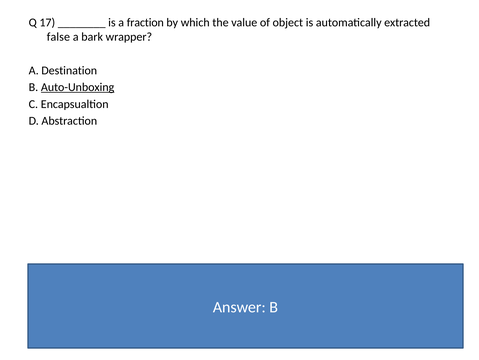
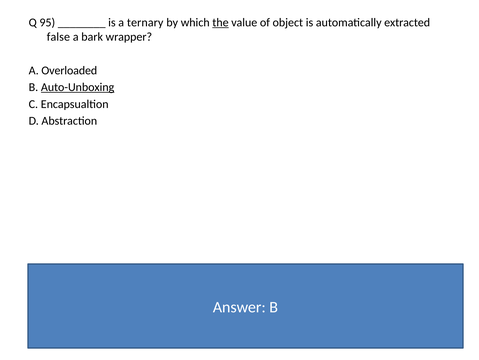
17: 17 -> 95 (47, 22)
fraction: fraction -> ternary (145, 22)
the underline: none -> present (221, 22)
Destination: Destination -> Overloaded (69, 70)
